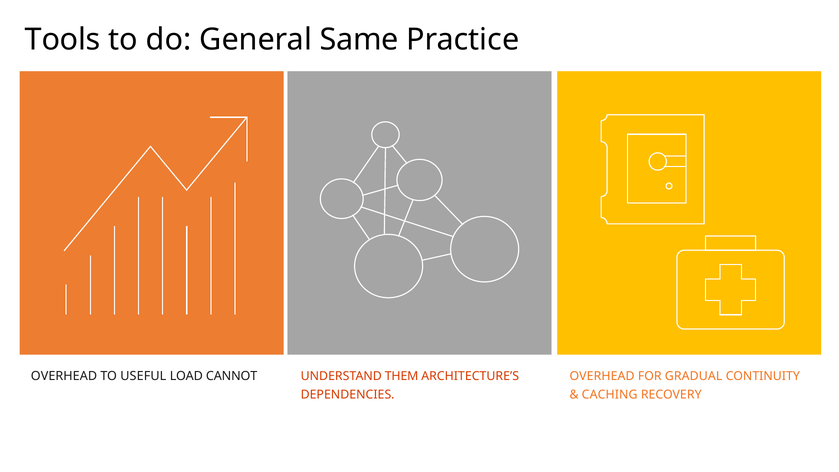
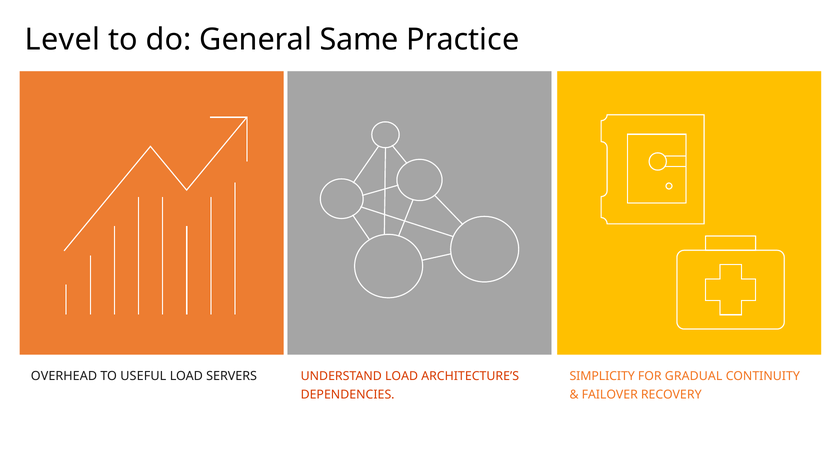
Tools: Tools -> Level (62, 39)
OVERHEAD: OVERHEAD -> SIMPLICITY (602, 376)
CANNOT: CANNOT -> SERVERS (232, 376)
UNDERSTAND THEM: THEM -> LOAD (402, 376)
CACHING: CACHING -> FAILOVER (610, 394)
